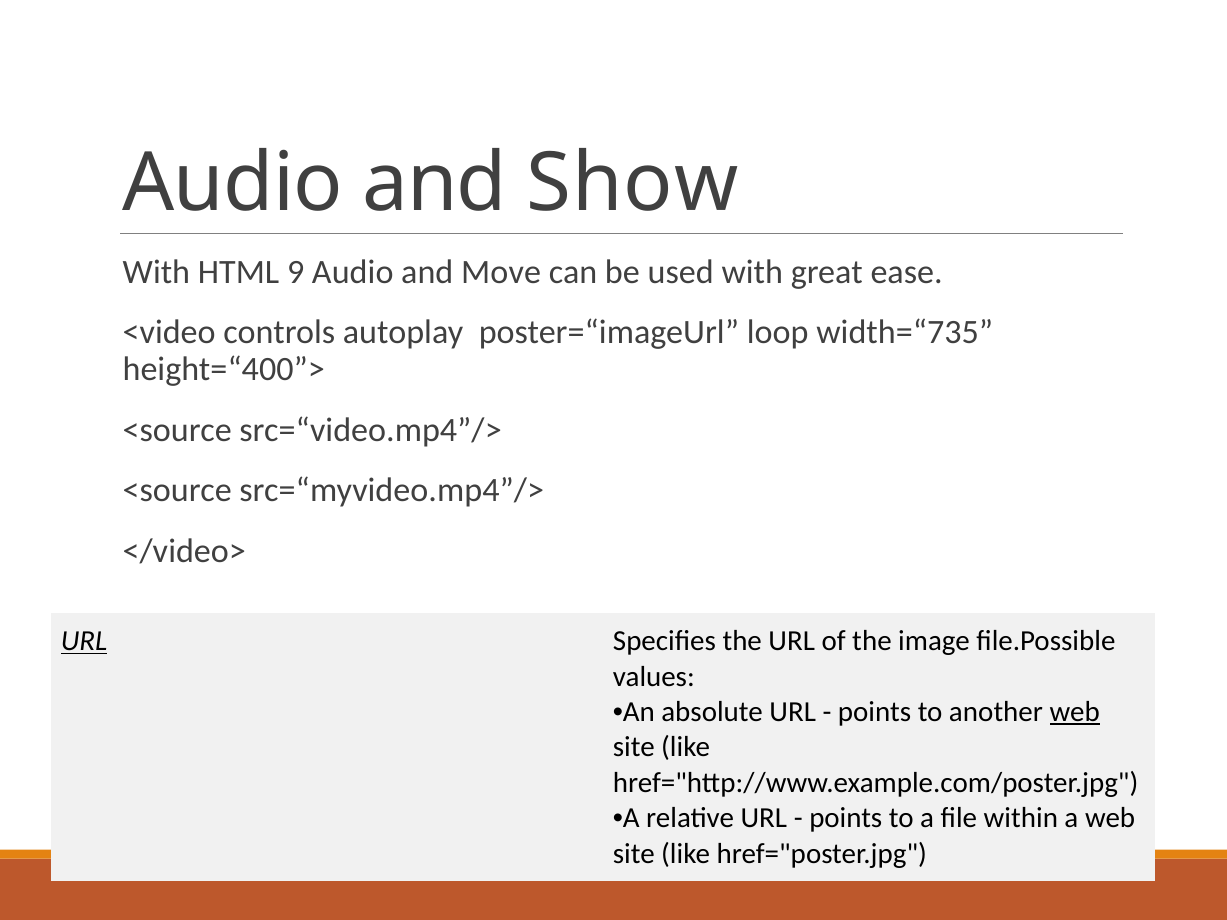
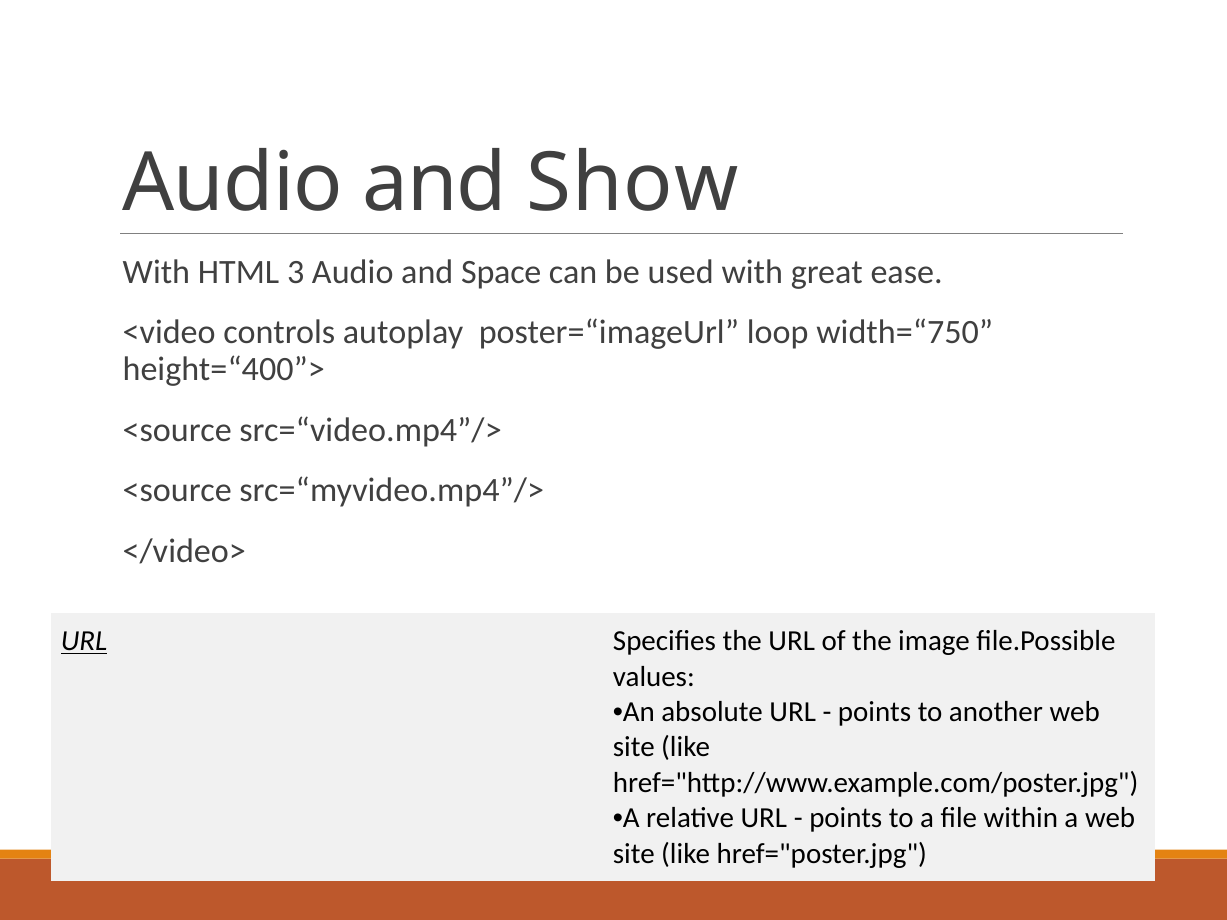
9: 9 -> 3 (296, 272)
Move: Move -> Space (501, 272)
width=“735: width=“735 -> width=“750 (905, 333)
web underline: present -> none (1075, 712)
